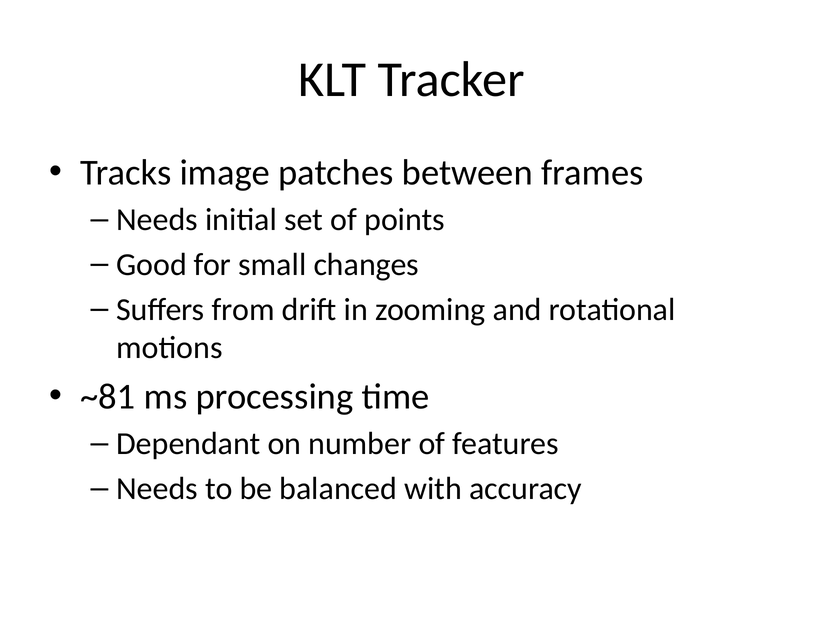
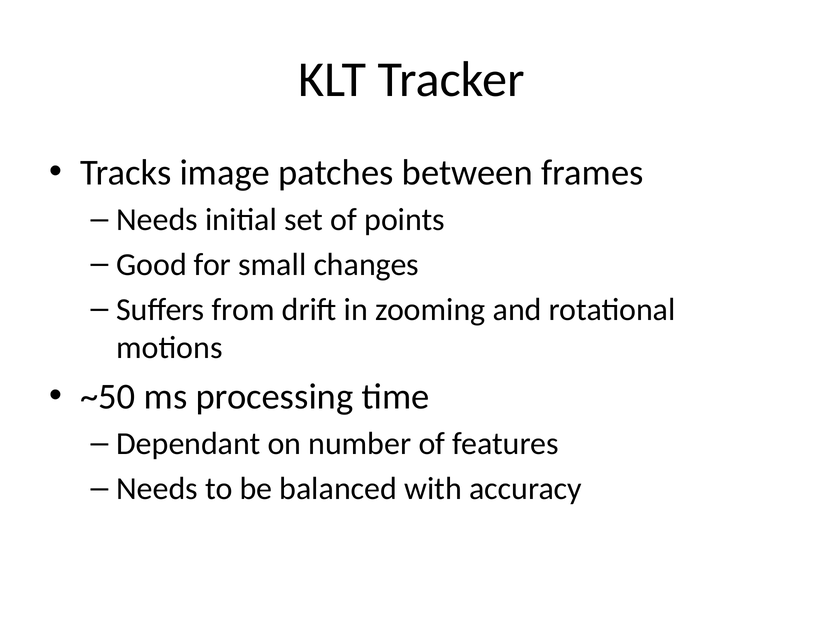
~81: ~81 -> ~50 (108, 397)
